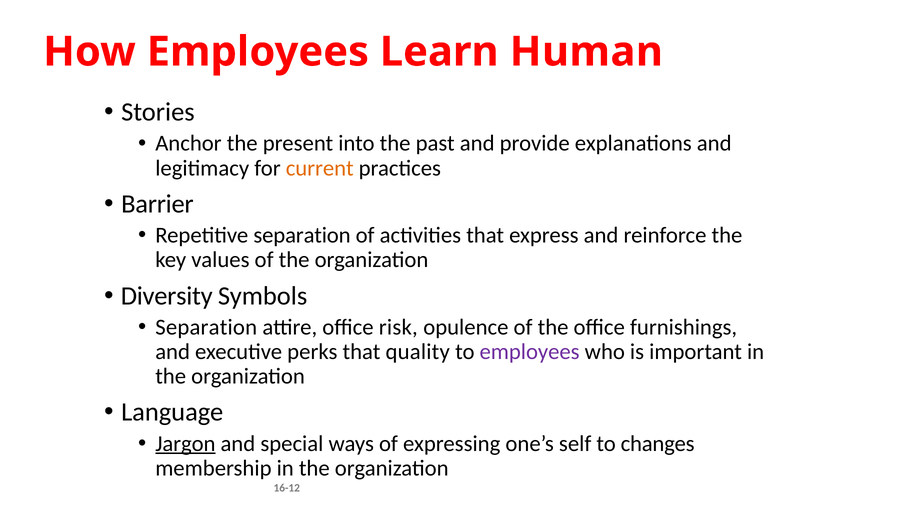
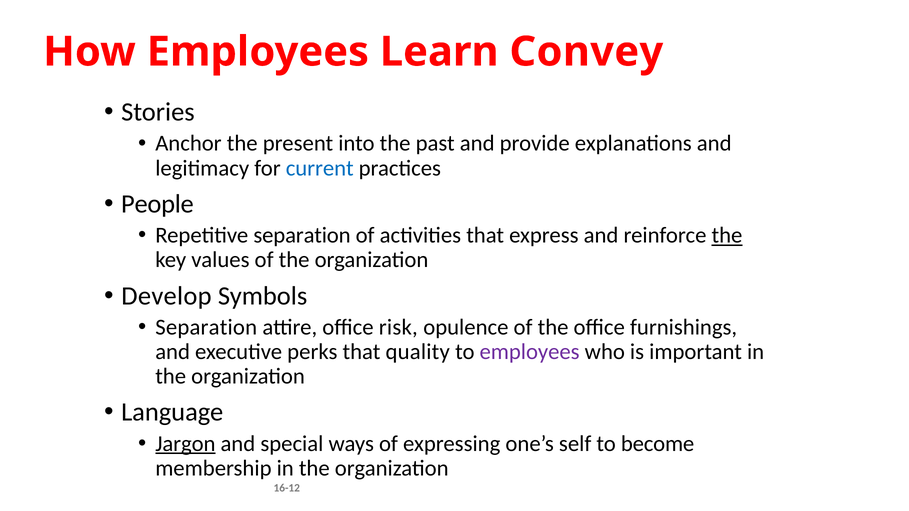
Human: Human -> Convey (586, 52)
current colour: orange -> blue (320, 168)
Barrier: Barrier -> People (157, 204)
the underline: none -> present (727, 235)
Diversity: Diversity -> Develop (166, 296)
changes: changes -> become (658, 444)
